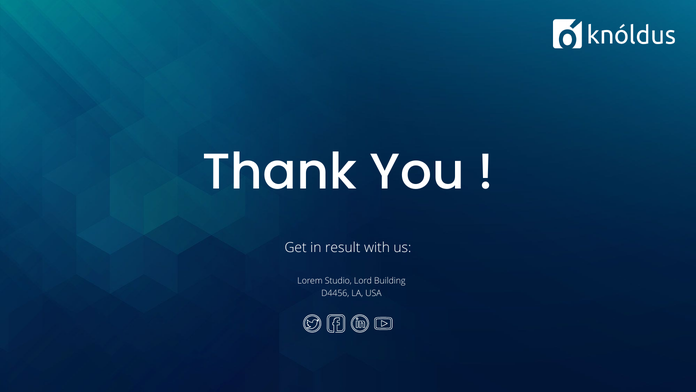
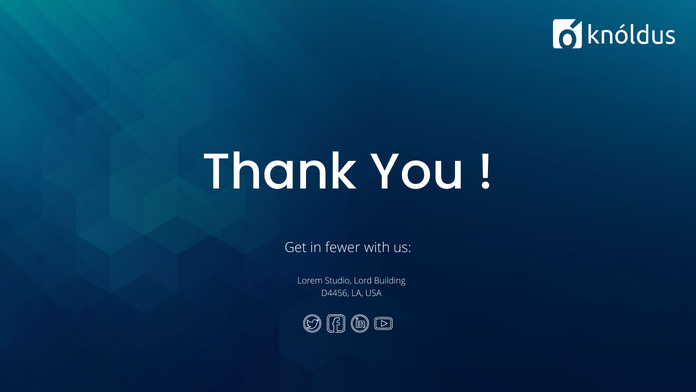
result: result -> fewer (343, 248)
